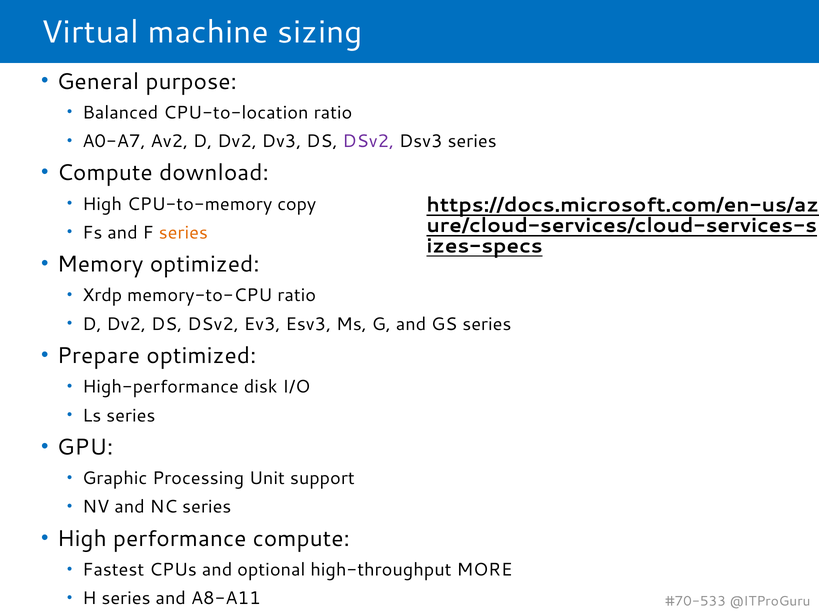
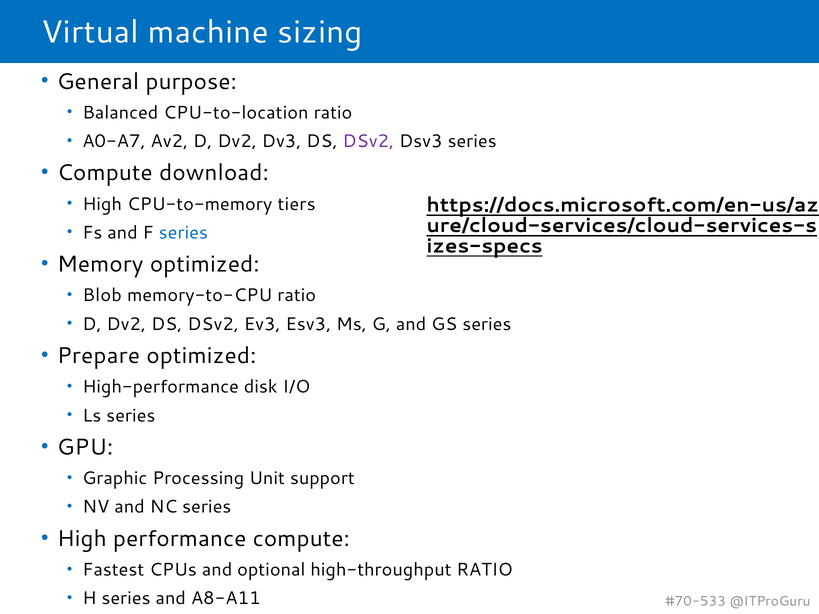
copy: copy -> tiers (297, 204)
series colour: orange -> blue (183, 233)
Xrdp: Xrdp -> Blob (102, 296)
high-throughput MORE: MORE -> RATIO (485, 570)
